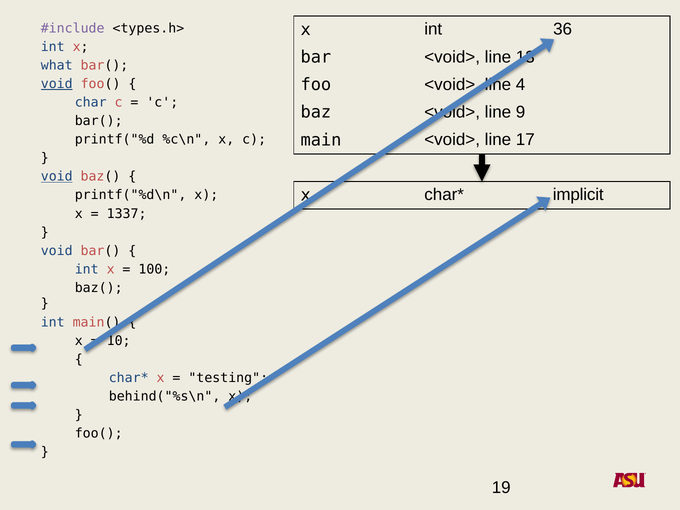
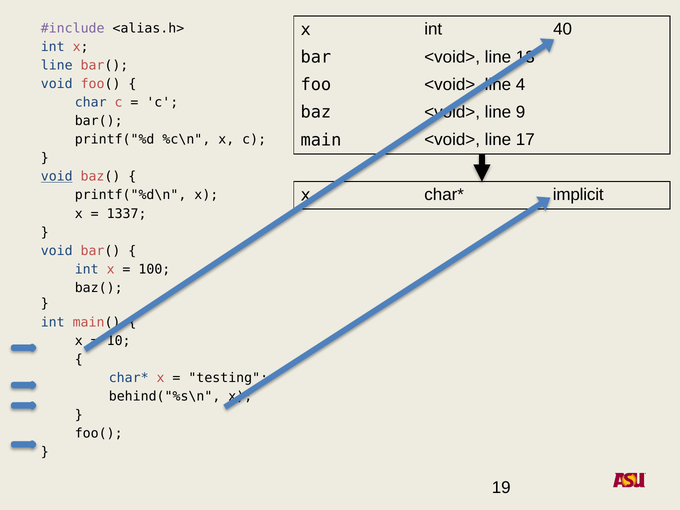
36: 36 -> 40 (563, 29)
<types.h>: <types.h> -> <alias.h> (148, 28)
what: what -> line (57, 65)
void underline: present -> none (57, 84)
